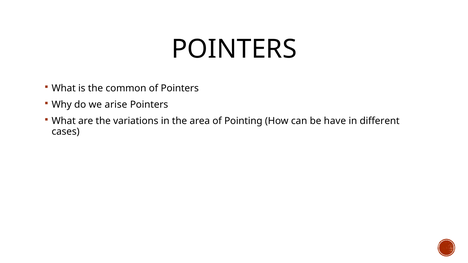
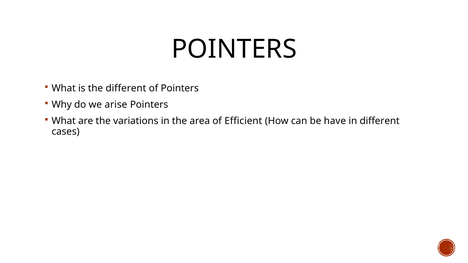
the common: common -> different (126, 88)
Pointing: Pointing -> Efficient (243, 121)
